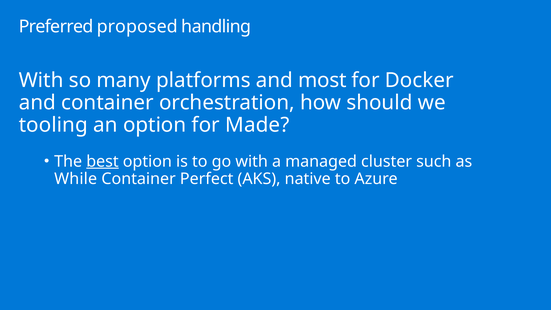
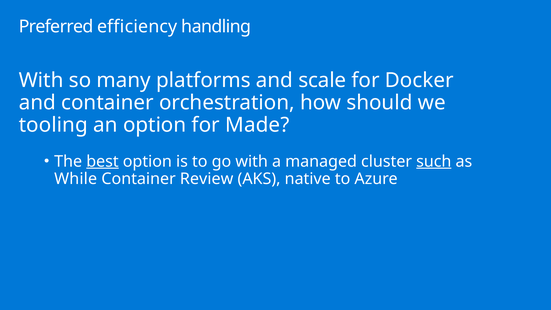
proposed: proposed -> efficiency (137, 27)
most: most -> scale (322, 80)
such underline: none -> present (434, 161)
Perfect: Perfect -> Review (207, 179)
